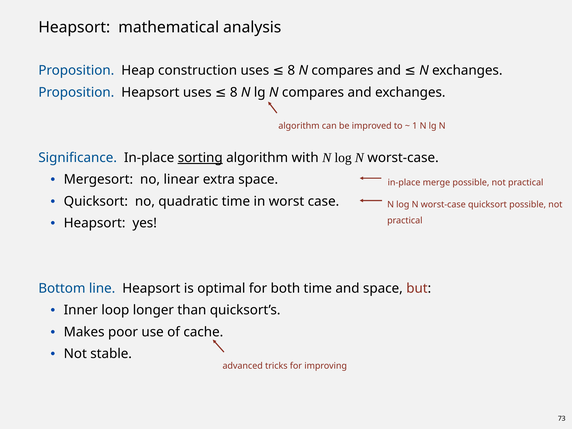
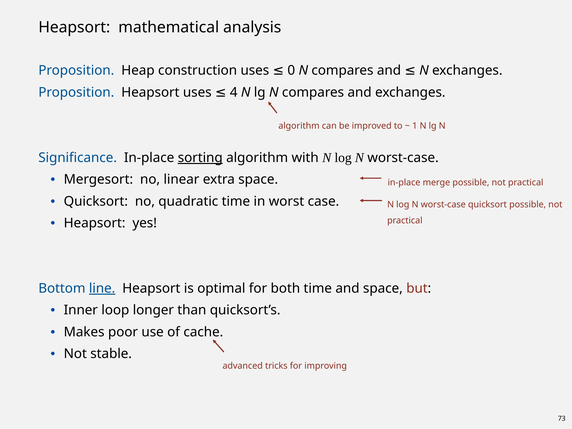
construction uses 8: 8 -> 0 (291, 71)
Heapsort uses 8: 8 -> 4 (234, 92)
line underline: none -> present (102, 288)
